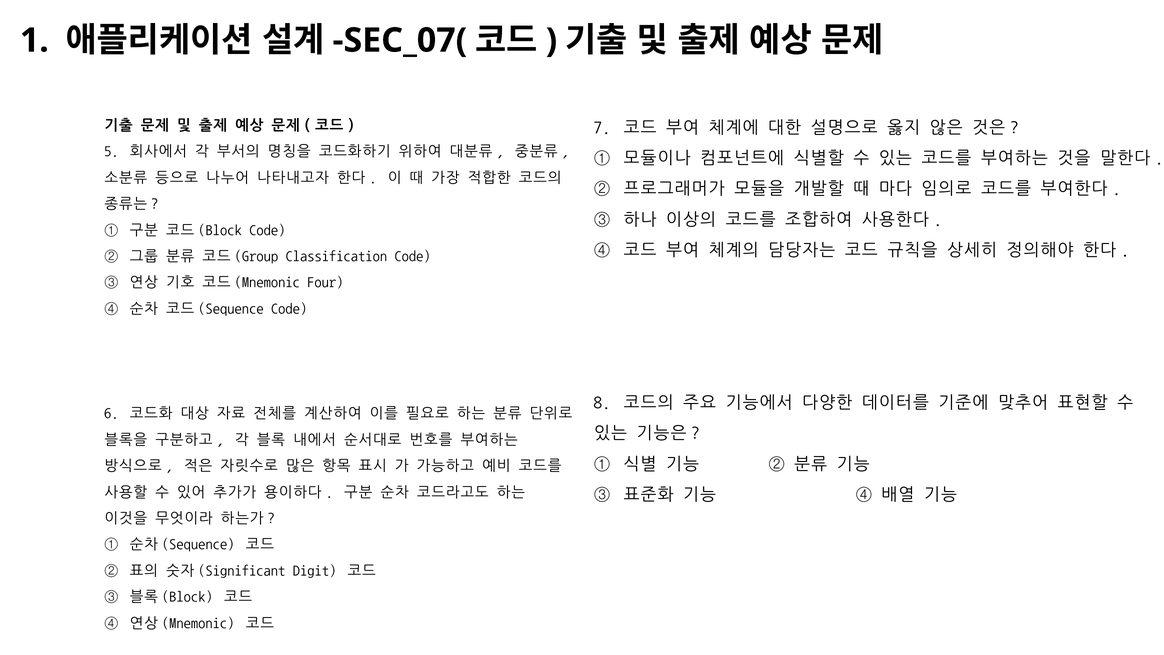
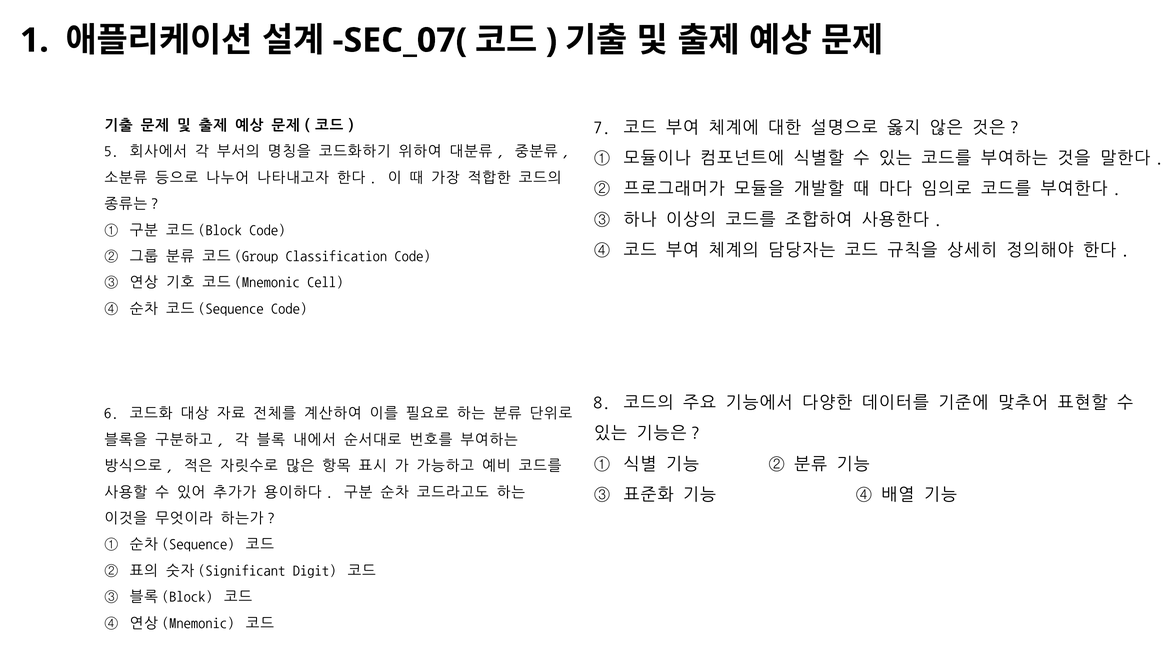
Four: Four -> Cell (325, 282)
